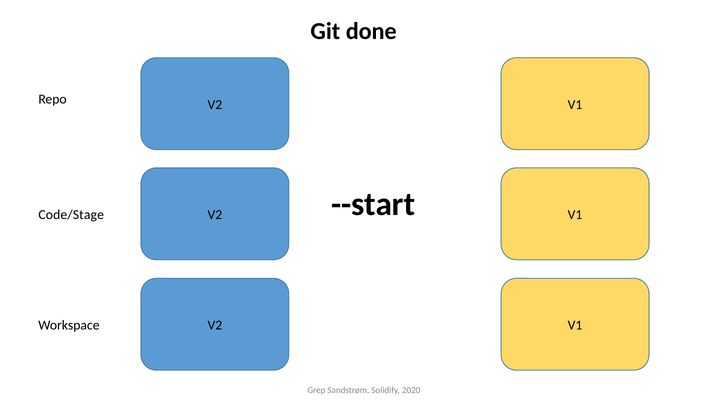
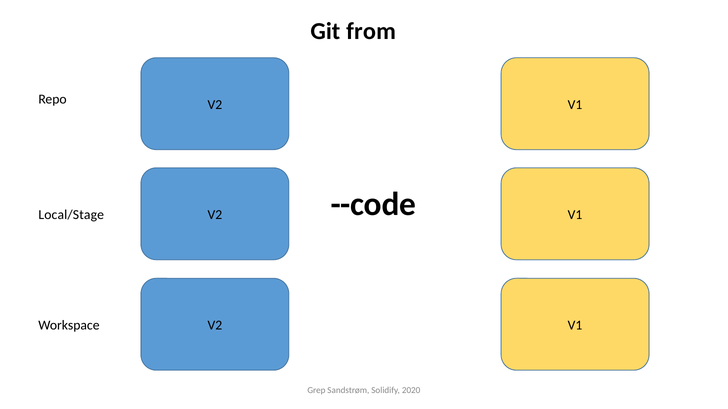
done: done -> from (371, 31)
--start: --start -> --code (373, 205)
Code/Stage: Code/Stage -> Local/Stage (71, 215)
